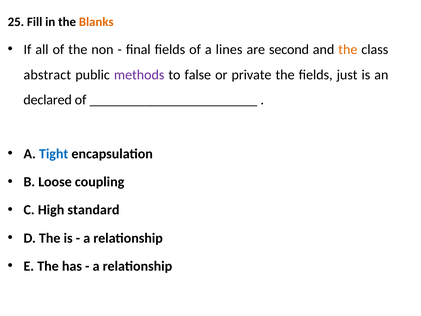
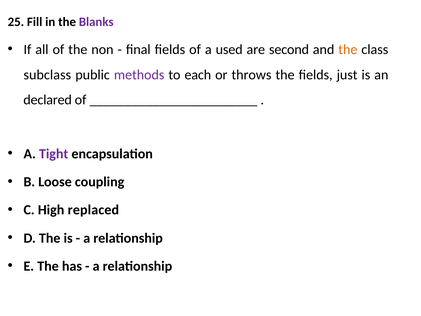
Blanks colour: orange -> purple (96, 22)
lines: lines -> used (229, 49)
abstract: abstract -> subclass (47, 75)
false: false -> each (198, 75)
private: private -> throws (251, 75)
Tight colour: blue -> purple (54, 154)
standard: standard -> replaced (93, 210)
